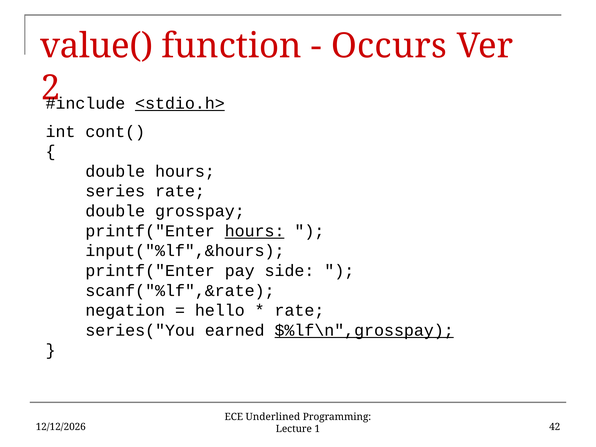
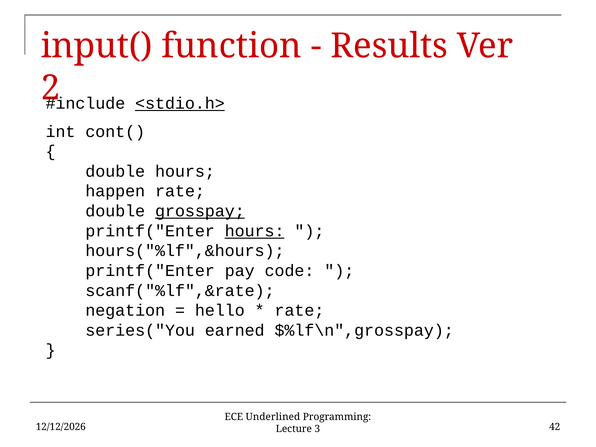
value(: value( -> input( (97, 46)
Occurs: Occurs -> Results (389, 46)
series: series -> happen (115, 191)
grosspay underline: none -> present (200, 211)
input("%lf",&hours: input("%lf",&hours -> hours("%lf",&hours (185, 251)
side: side -> code (289, 271)
$%lf\n",grosspay underline: present -> none (364, 330)
1: 1 -> 3 (317, 429)
